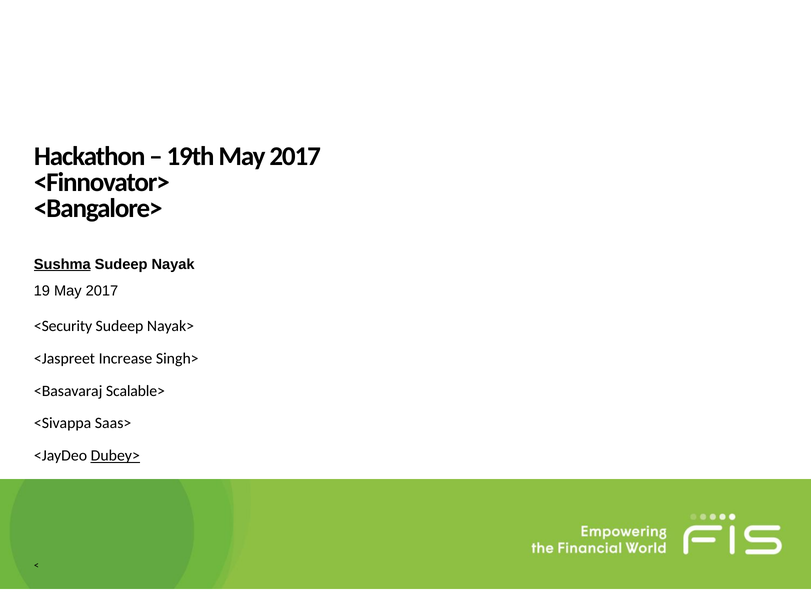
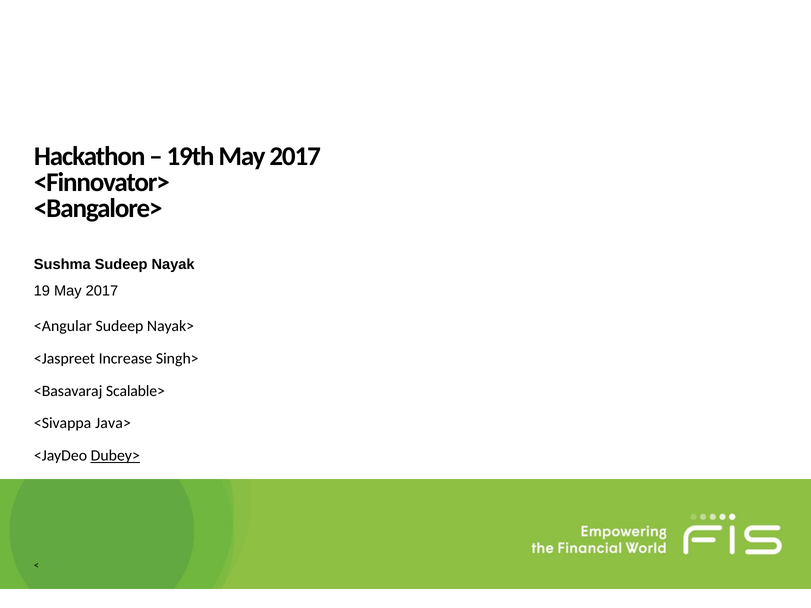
Sushma underline: present -> none (62, 264)
<Security: <Security -> <Angular (63, 326)
Saas>: Saas> -> Java> (113, 423)
